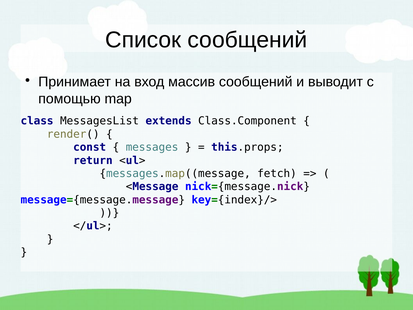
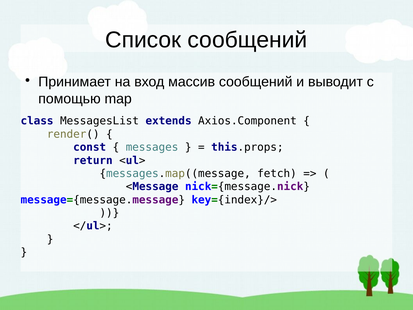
Class.Component: Class.Component -> Axios.Component (247, 121)
